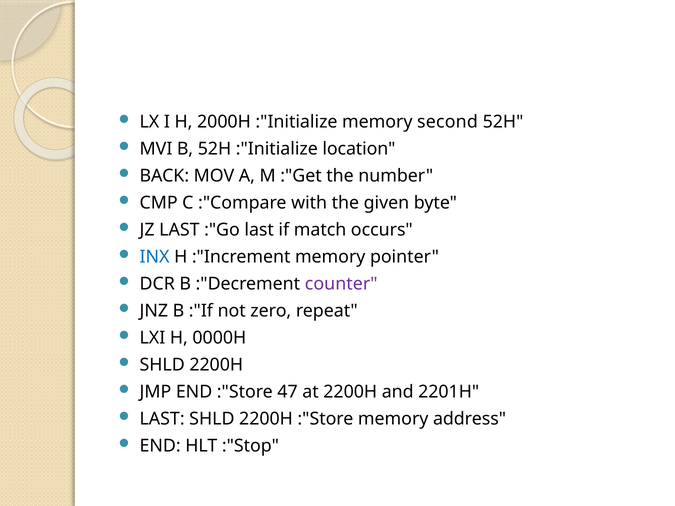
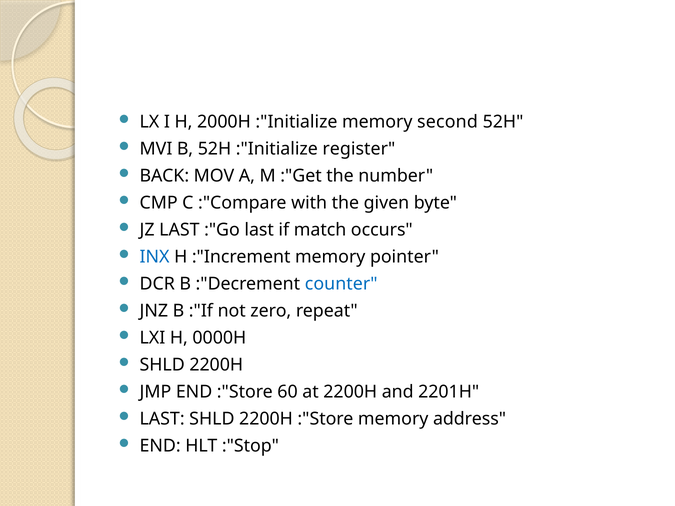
location: location -> register (359, 149)
counter colour: purple -> blue (341, 284)
47: 47 -> 60 (288, 392)
